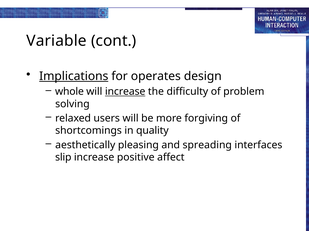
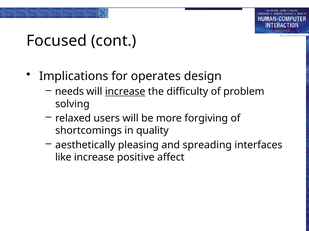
Variable: Variable -> Focused (57, 41)
Implications underline: present -> none (74, 77)
whole: whole -> needs (69, 92)
slip: slip -> like (63, 158)
